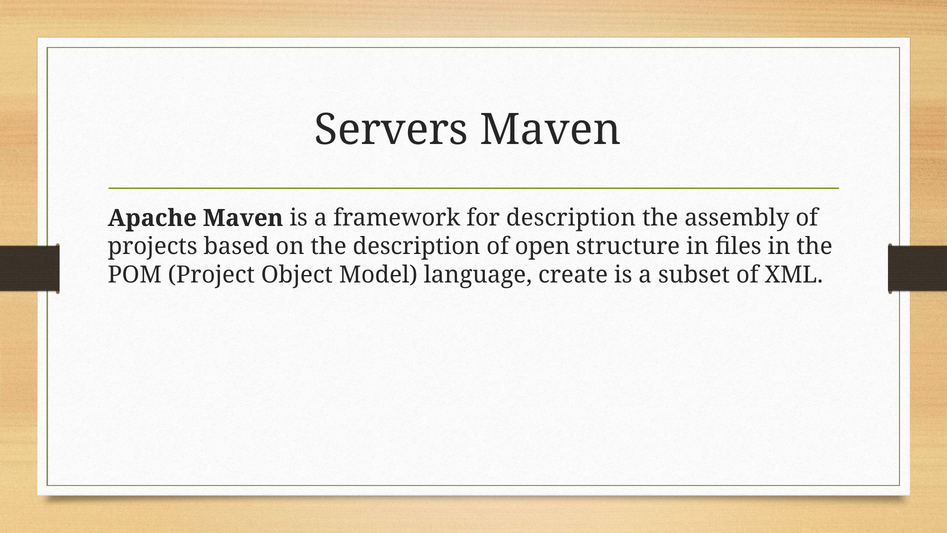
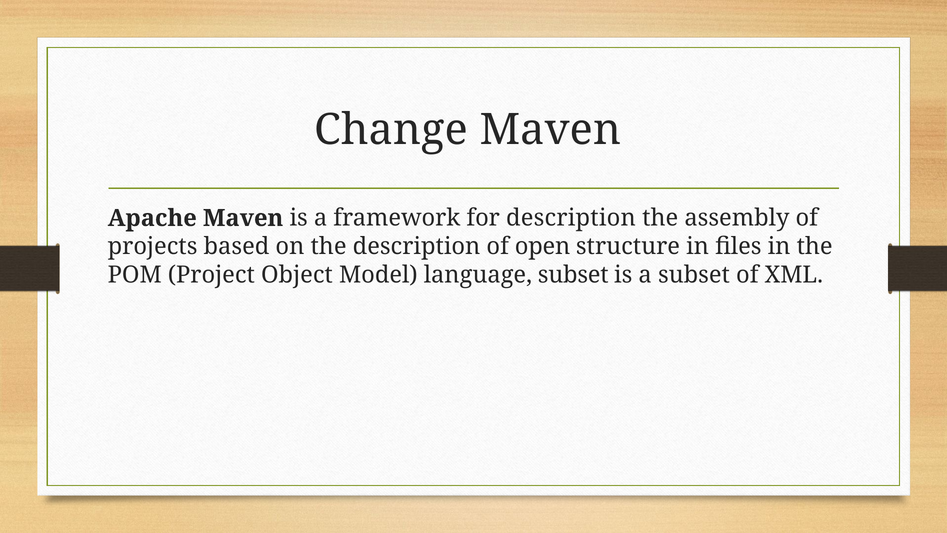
Servers: Servers -> Change (391, 130)
language create: create -> subset (573, 275)
